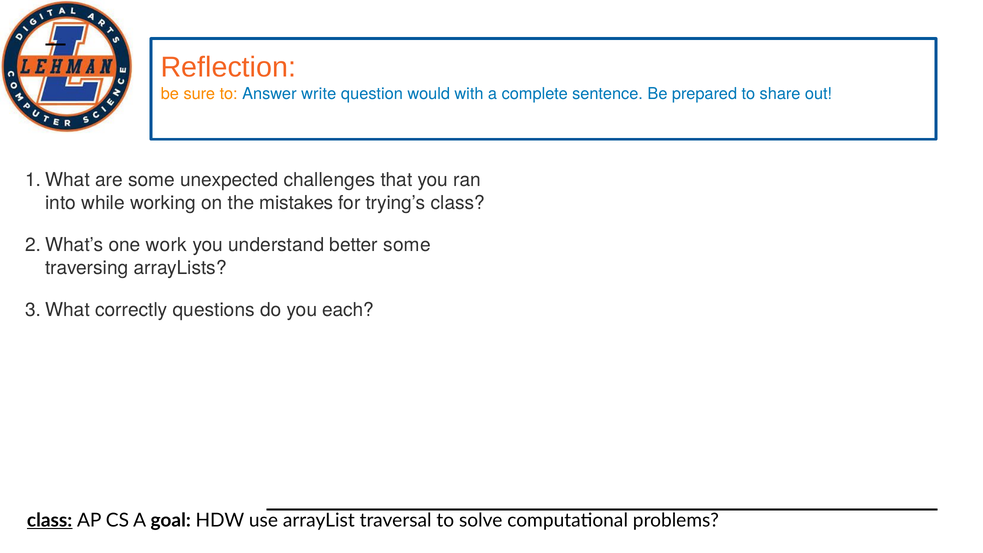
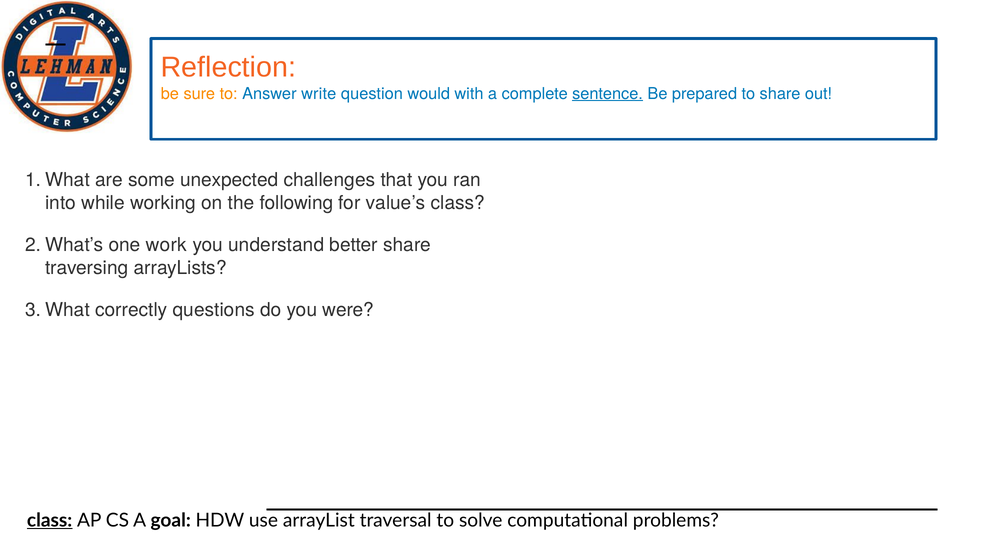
sentence underline: none -> present (608, 94)
mistakes: mistakes -> following (296, 203)
trying’s: trying’s -> value’s (396, 203)
better some: some -> share (407, 245)
each: each -> were (348, 310)
